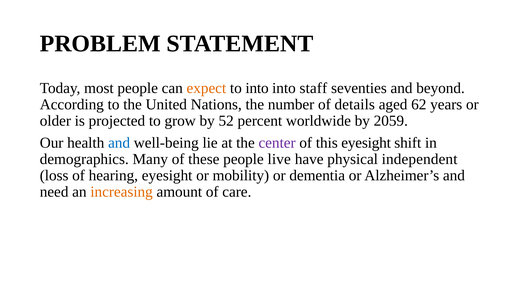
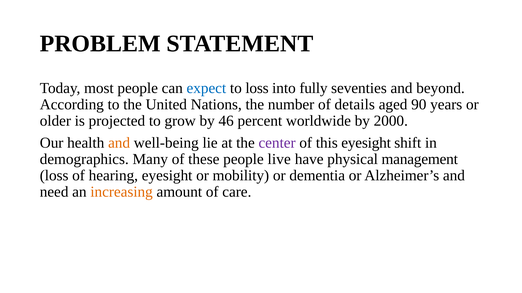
expect colour: orange -> blue (206, 88)
to into: into -> loss (257, 88)
staff: staff -> fully (314, 88)
62: 62 -> 90 (419, 105)
52: 52 -> 46 (226, 121)
2059: 2059 -> 2000 (391, 121)
and colour: blue -> orange (119, 143)
independent: independent -> management (420, 159)
